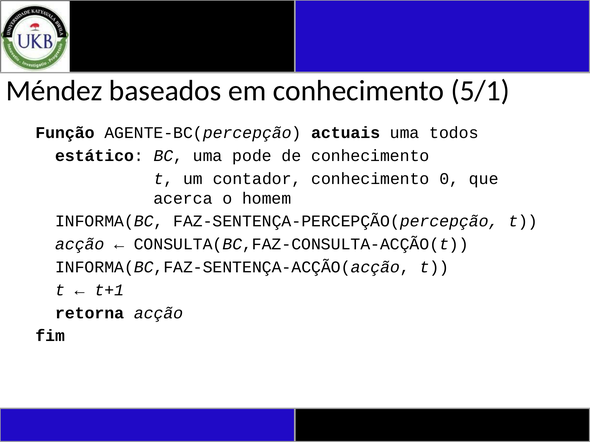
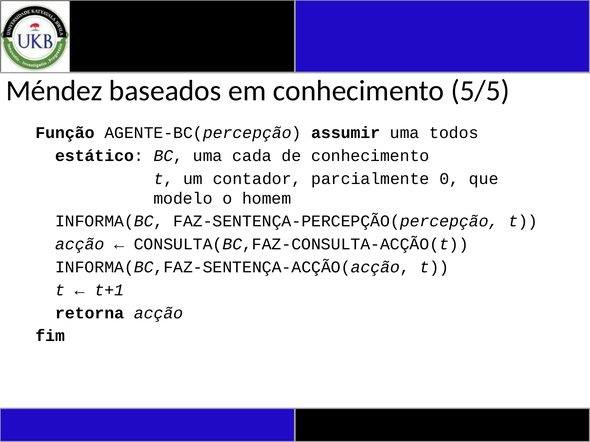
5/1: 5/1 -> 5/5 (480, 91)
actuais: actuais -> assumir (346, 133)
pode: pode -> cada (252, 156)
contador conhecimento: conhecimento -> parcialmente (370, 179)
acerca: acerca -> modelo (183, 199)
